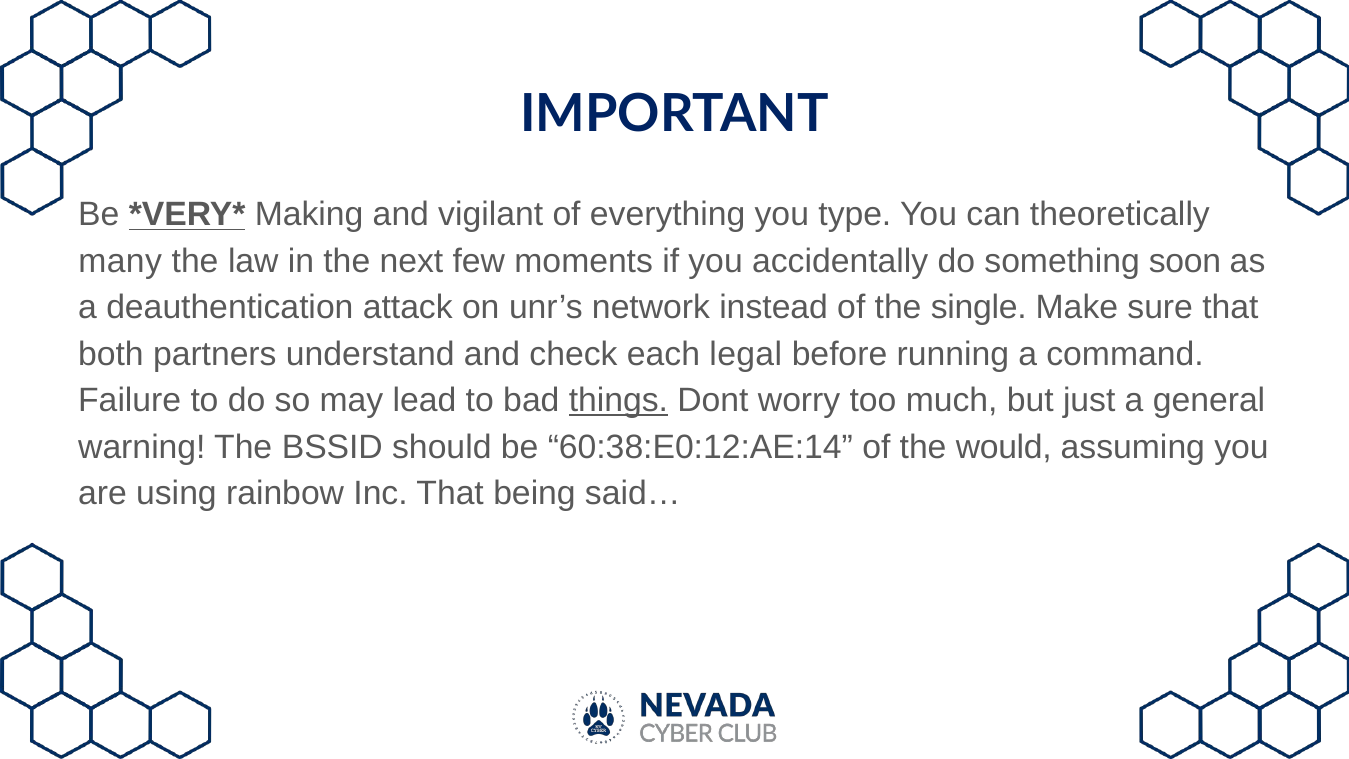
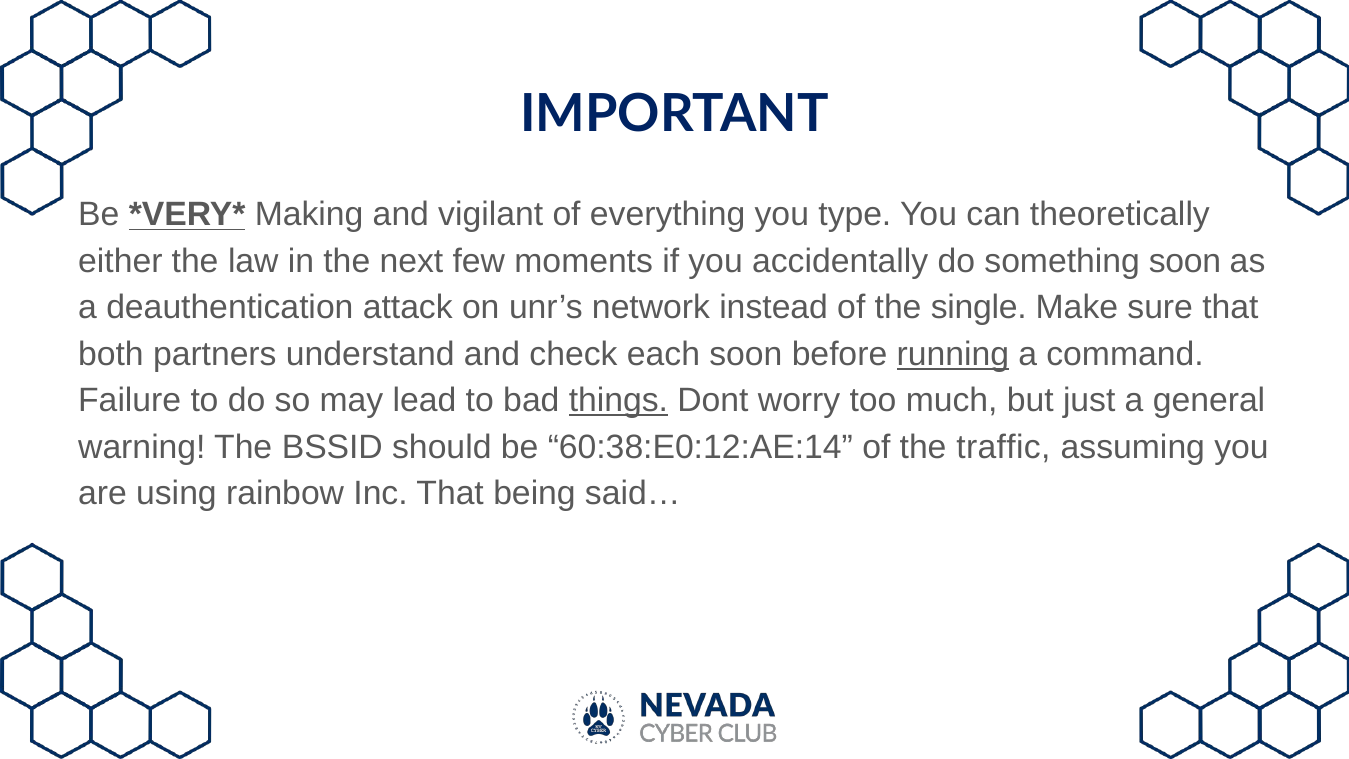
many: many -> either (120, 261)
each legal: legal -> soon (746, 354)
running underline: none -> present (953, 354)
would: would -> traffic (1003, 447)
